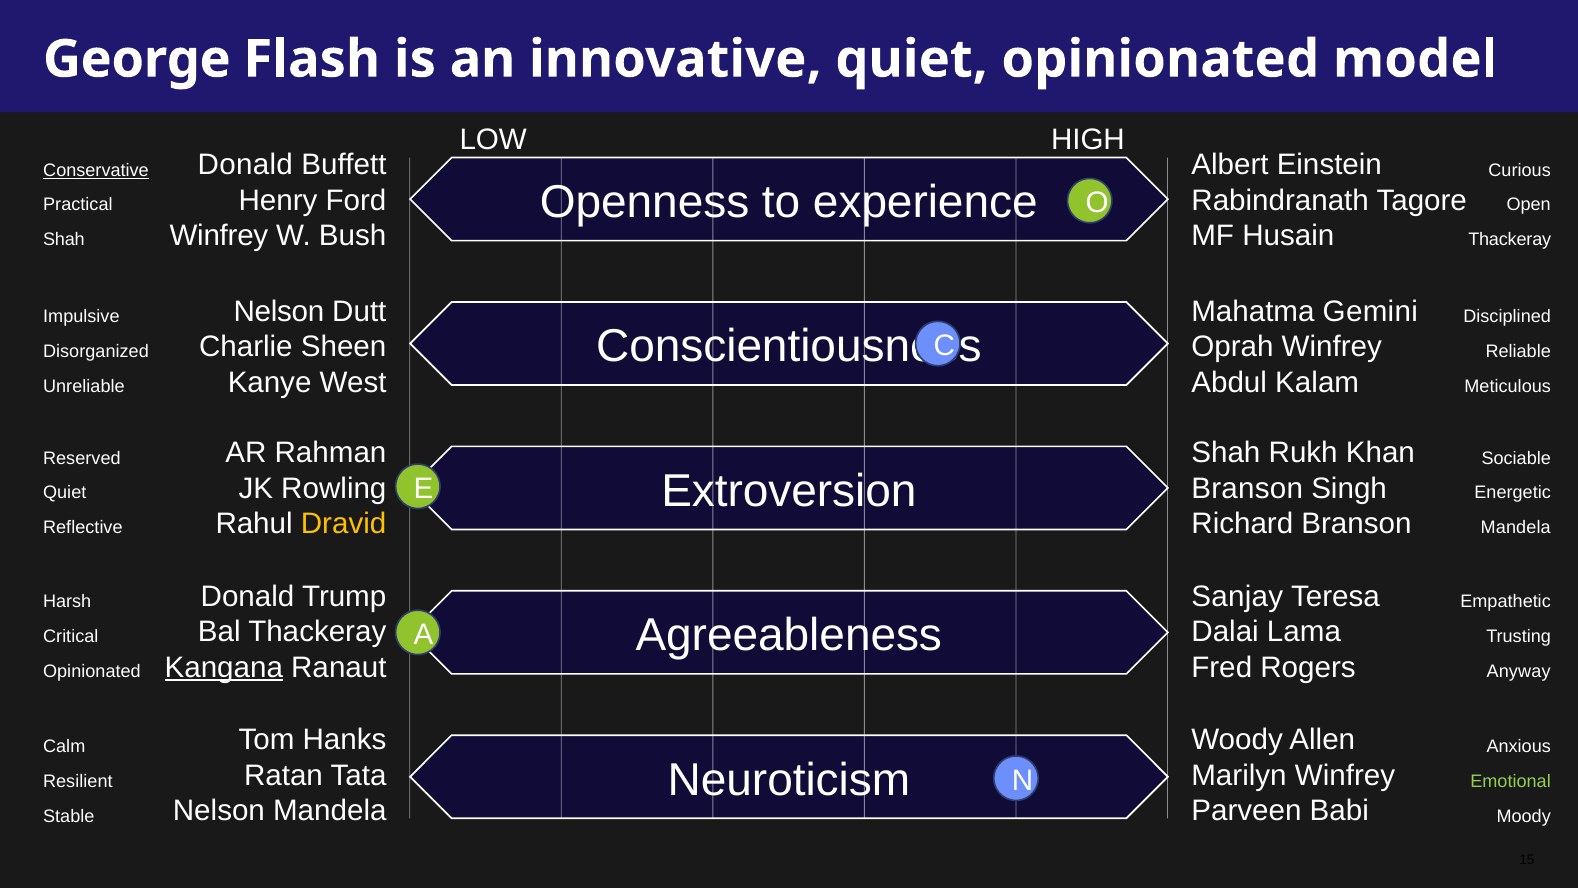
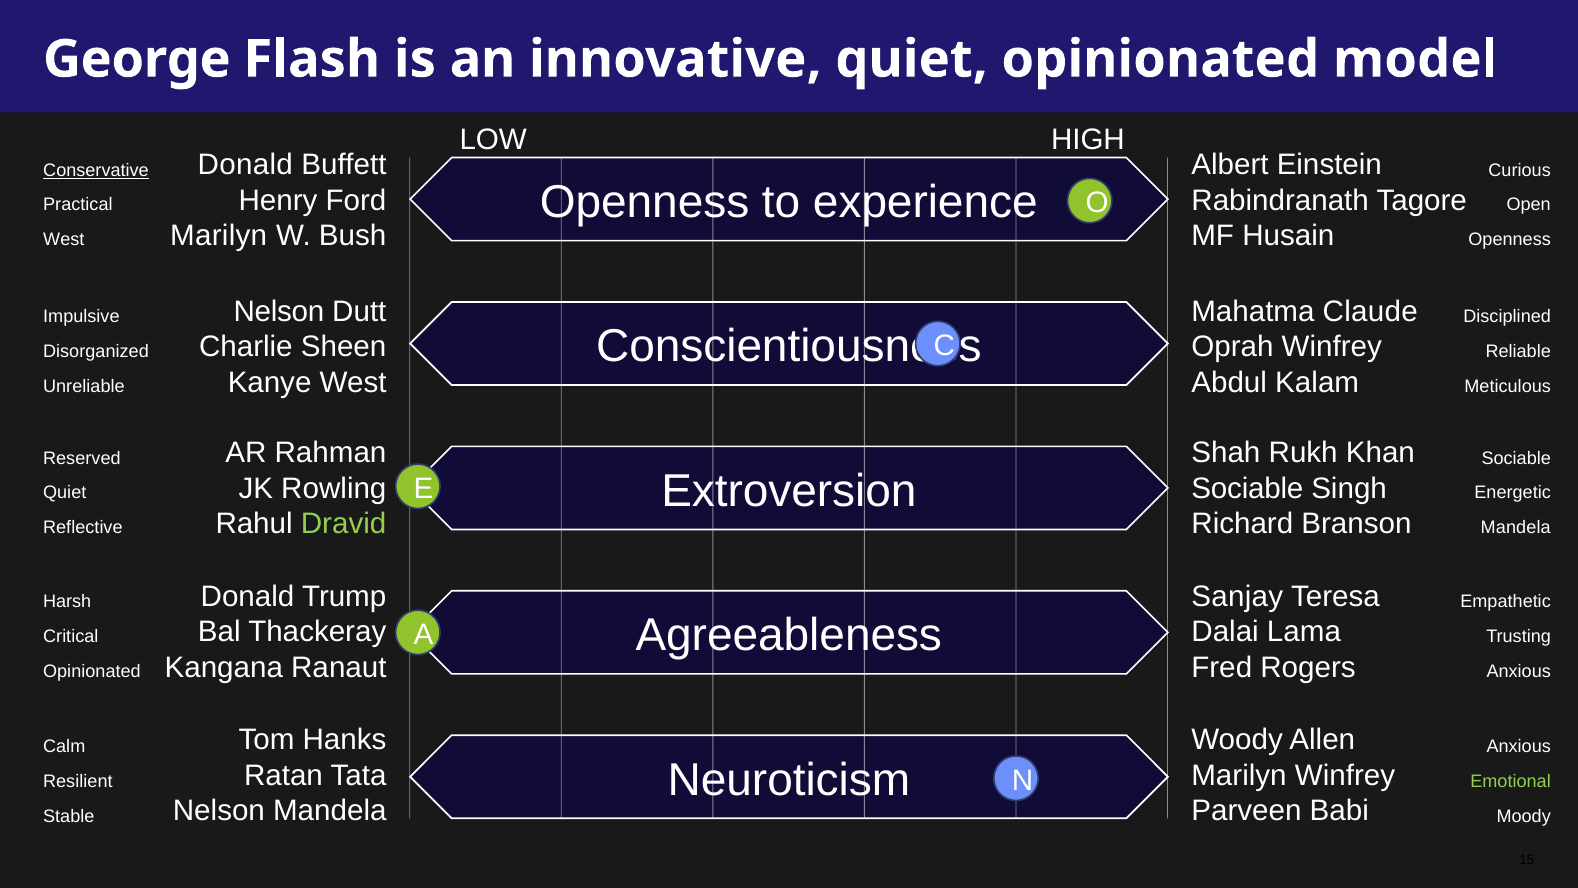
Winfrey: Winfrey -> Marilyn (219, 236)
Shah: Shah -> West (64, 240)
Thackeray: Thackeray -> Openness (1510, 240)
Gemini: Gemini -> Claude (1370, 311)
Branson: Branson -> Sociable (1247, 488)
Dravid colour: yellow -> light green (344, 524)
Kangana underline: present -> none (224, 667)
Anyway: Anyway -> Anxious (1519, 671)
